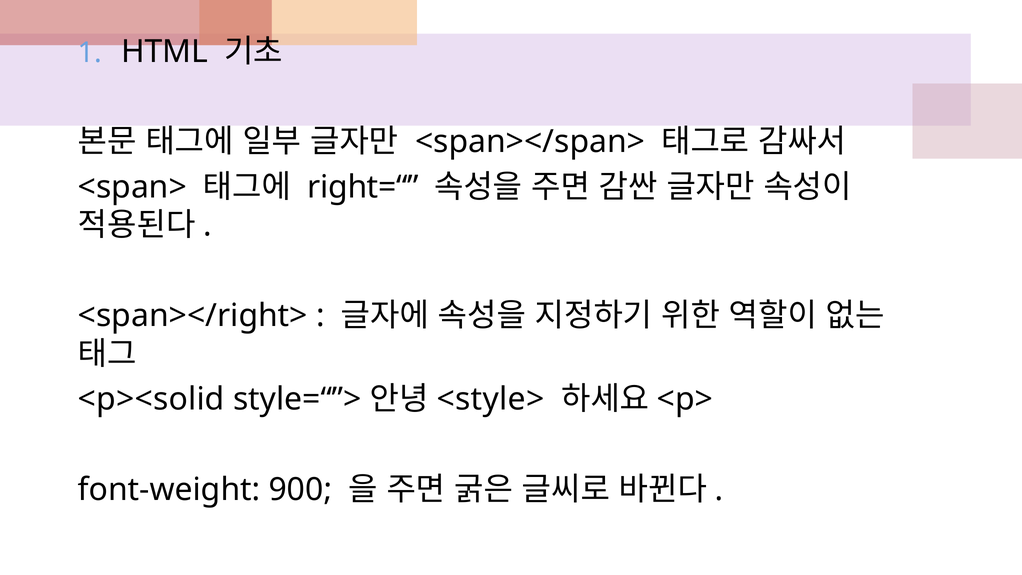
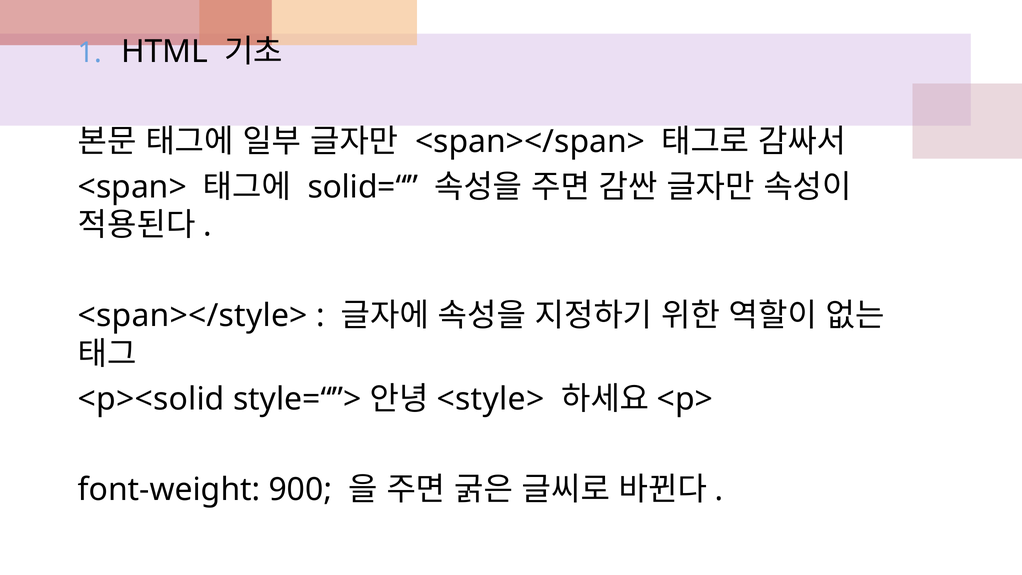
right=“: right=“ -> solid=“ (363, 187)
<span></right>: <span></right> -> <span></style> (193, 316)
